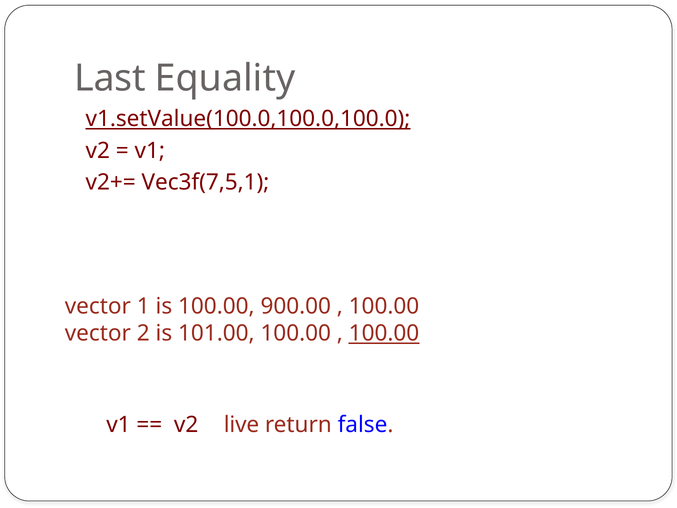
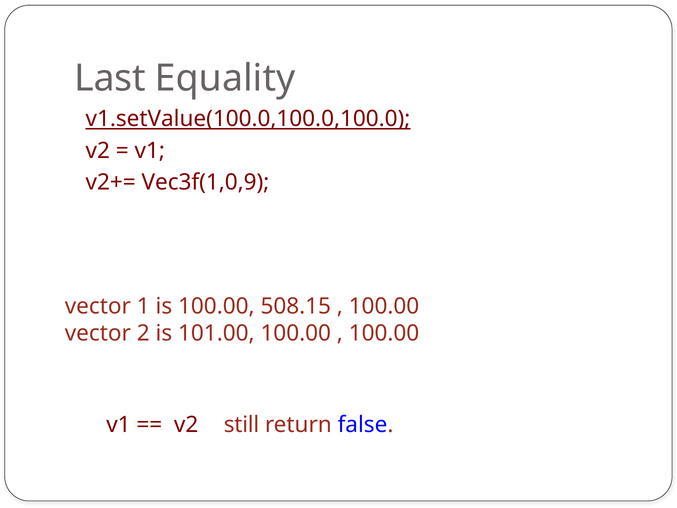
Vec3f(7,5,1: Vec3f(7,5,1 -> Vec3f(1,0,9 (205, 182)
900.00: 900.00 -> 508.15 (296, 306)
100.00 underline: present -> none (384, 333)
live: live -> still (242, 425)
